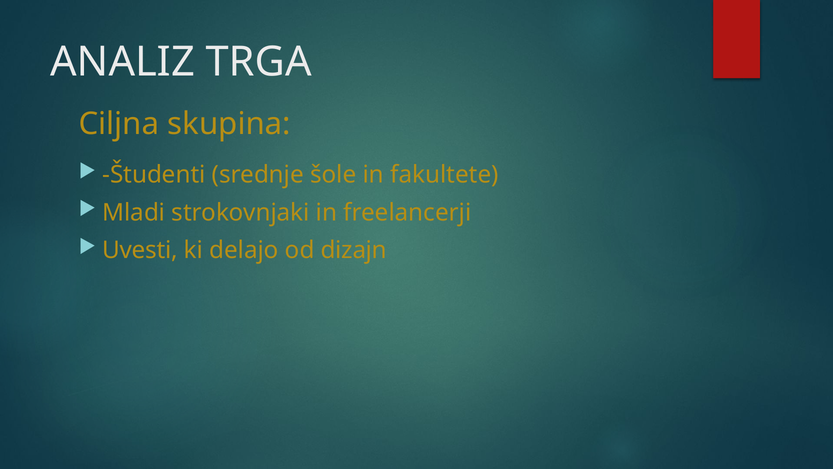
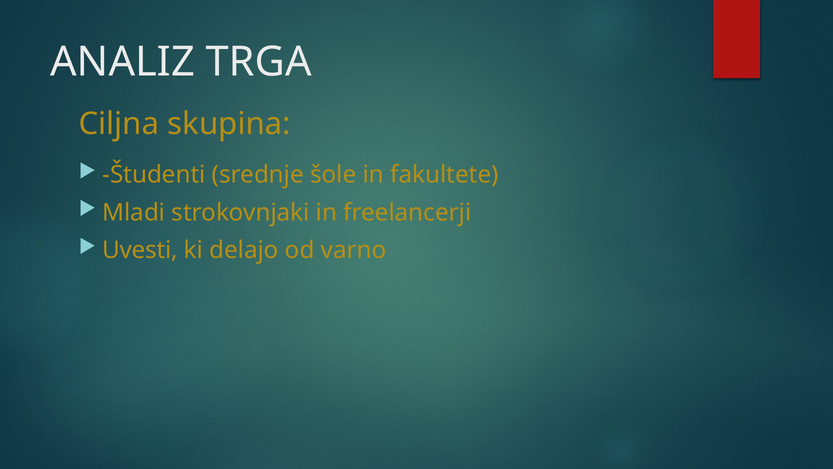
dizajn: dizajn -> varno (354, 250)
